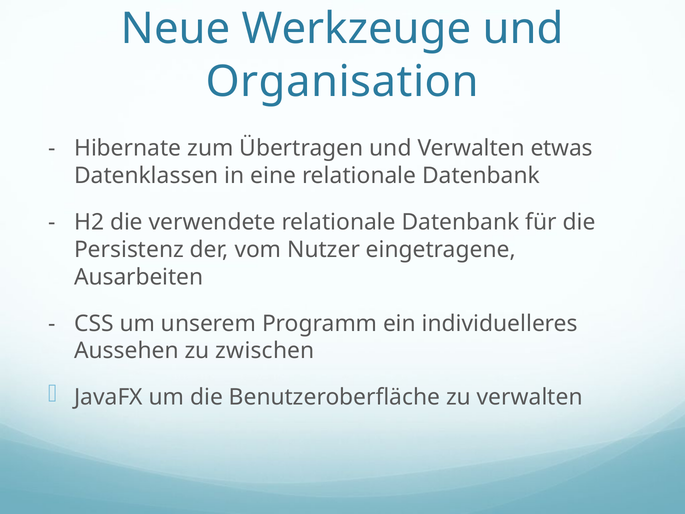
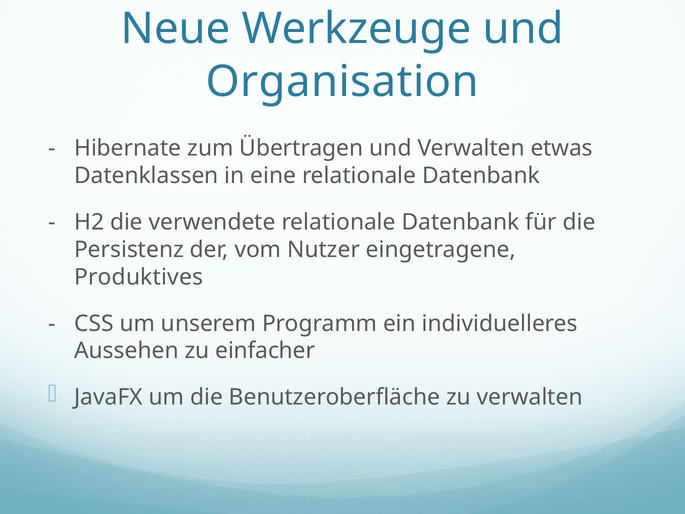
Ausarbeiten: Ausarbeiten -> Produktives (139, 277)
zwischen: zwischen -> einfacher (265, 351)
